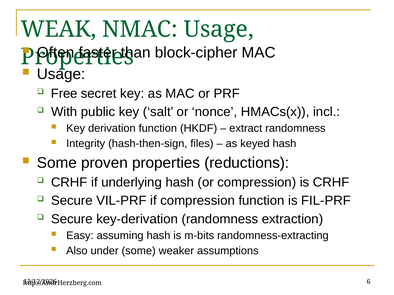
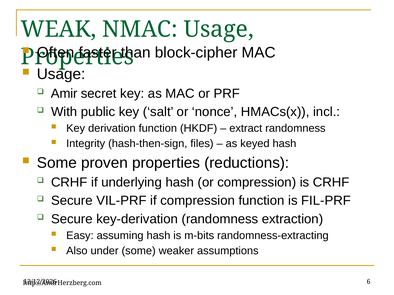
Free: Free -> Amir (64, 94)
